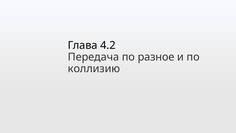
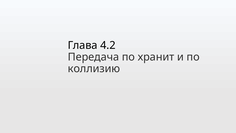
разное: разное -> хранит (156, 57)
